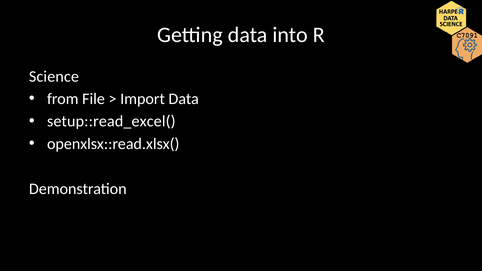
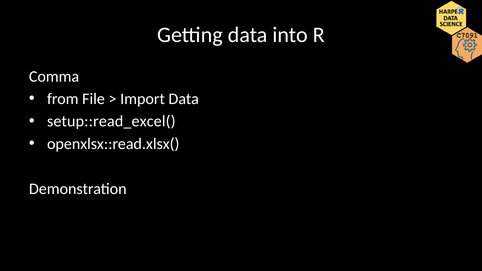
Science: Science -> Comma (54, 76)
